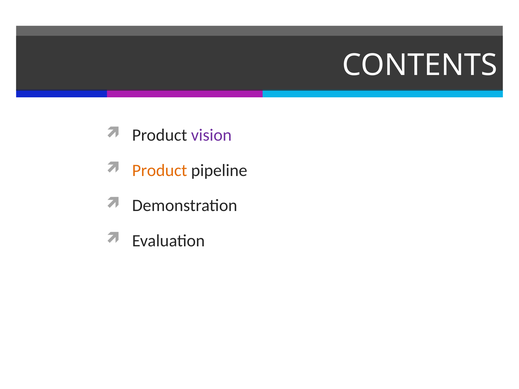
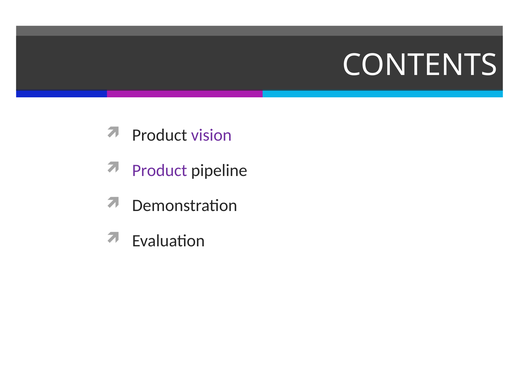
Product colour: orange -> purple (160, 170)
